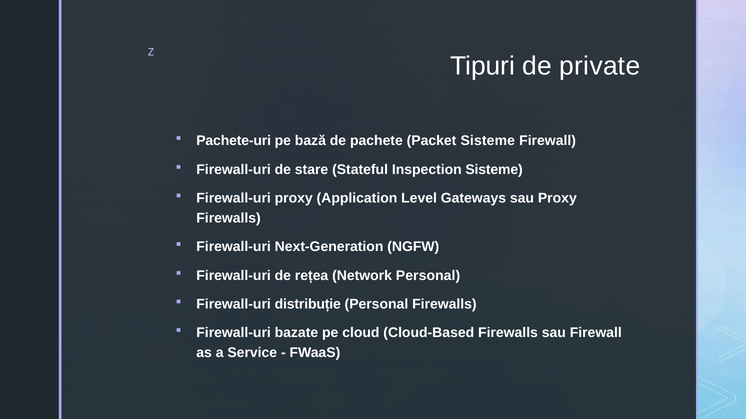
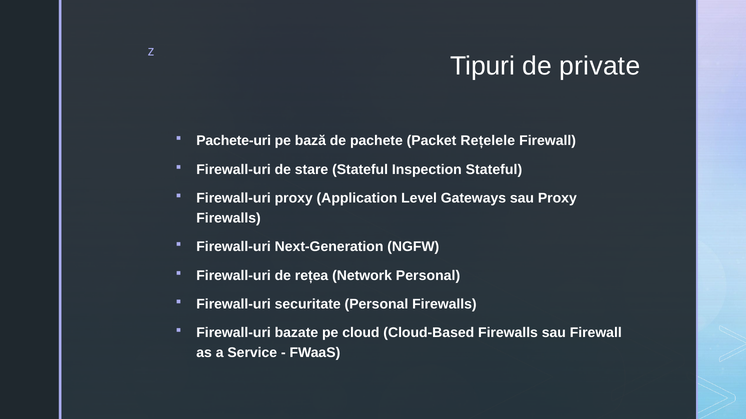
Packet Sisteme: Sisteme -> Rețelele (488, 141)
Inspection Sisteme: Sisteme -> Stateful (494, 170)
distribuție: distribuție -> securitate (308, 305)
